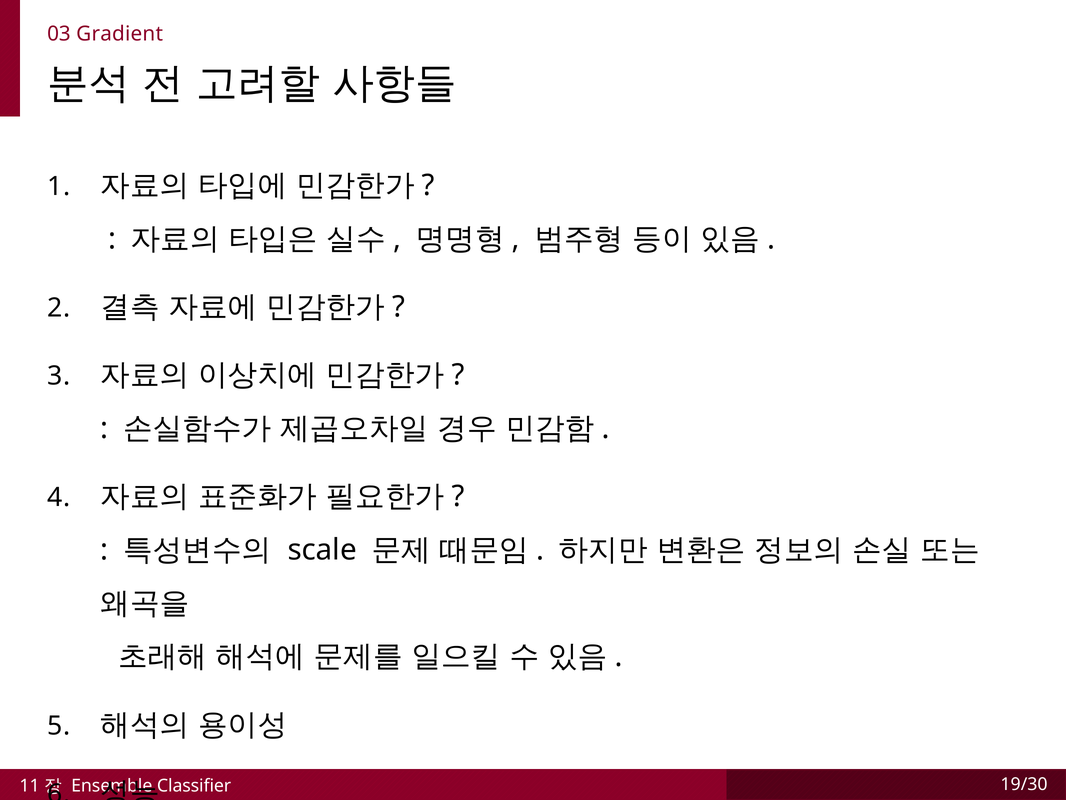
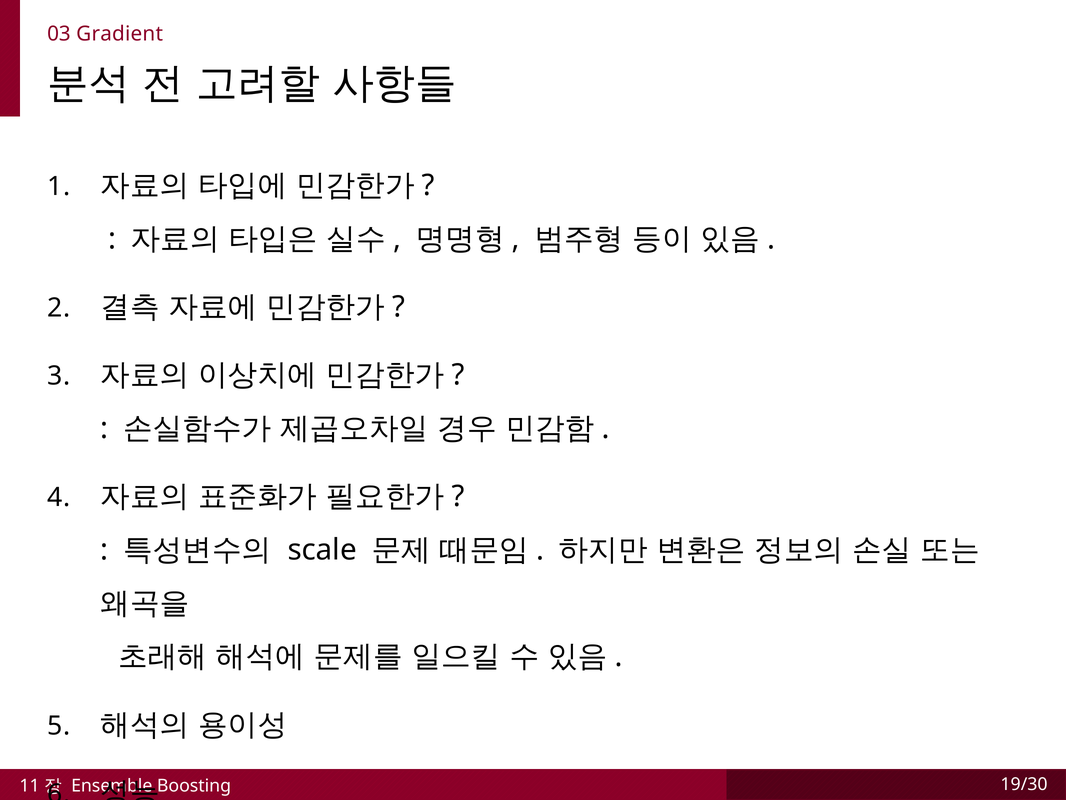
Classifier: Classifier -> Boosting (194, 785)
